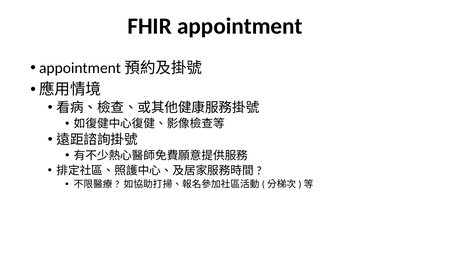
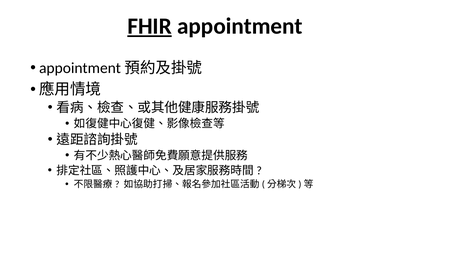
FHIR underline: none -> present (150, 26)
